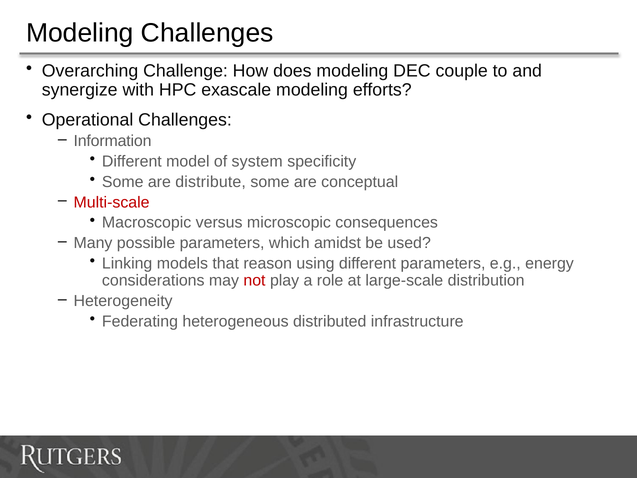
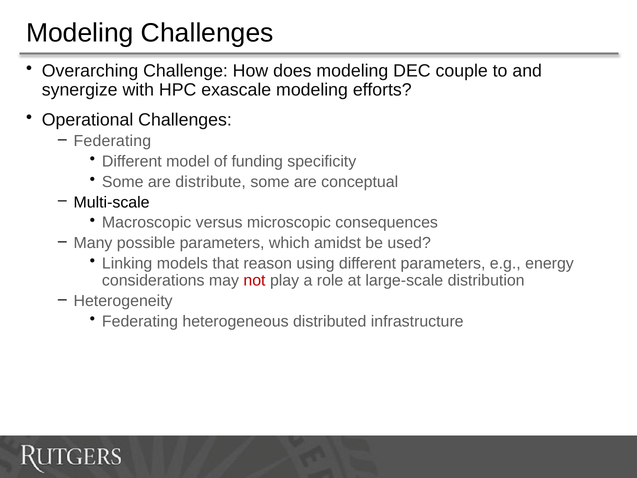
Information: Information -> Federating (112, 141)
system: system -> funding (257, 161)
Multi-scale colour: red -> black (112, 202)
